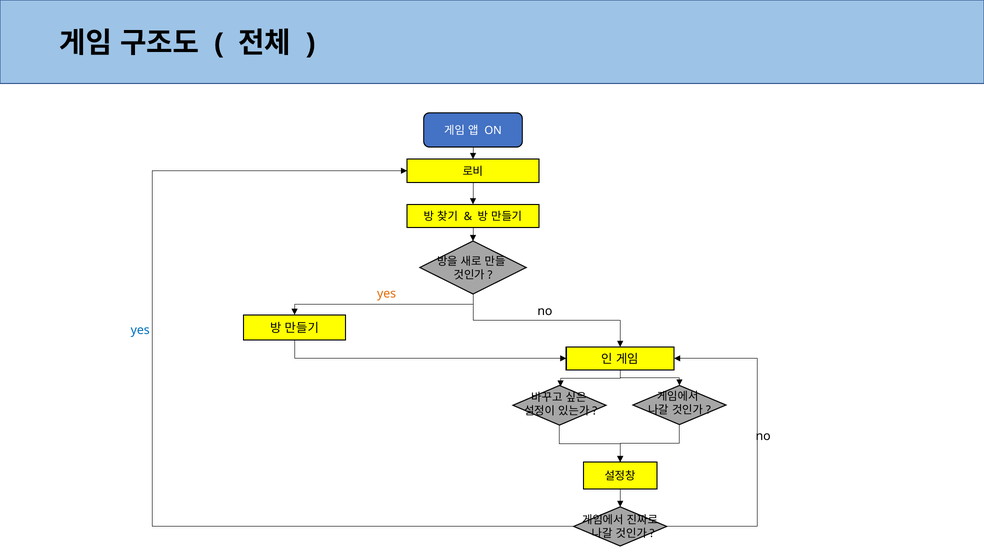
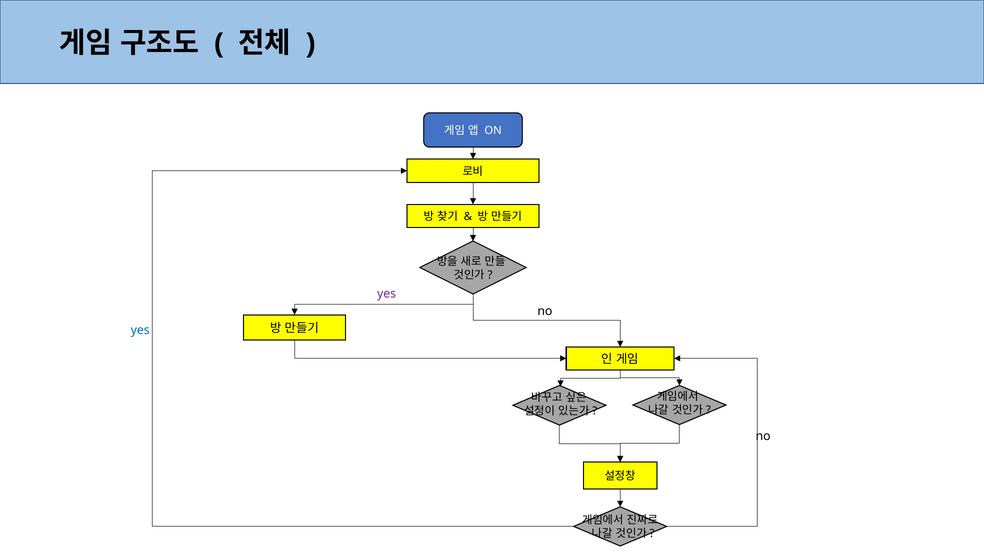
yes colour: orange -> purple (387, 294)
